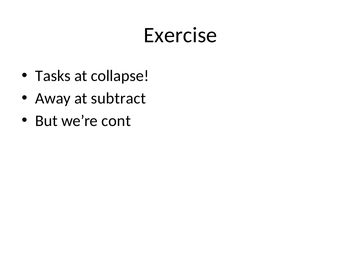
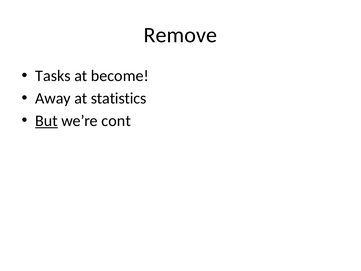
Exercise: Exercise -> Remove (180, 35)
collapse: collapse -> become (120, 76)
subtract: subtract -> statistics (119, 98)
But underline: none -> present (46, 121)
